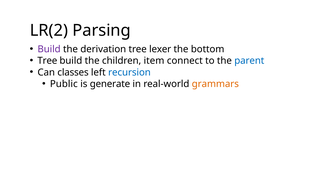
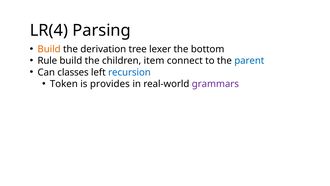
LR(2: LR(2 -> LR(4 (49, 30)
Build colour: purple -> orange (49, 49)
Tree: Tree -> Rule (47, 61)
Public: Public -> Token (64, 84)
generate: generate -> provides (110, 84)
grammars colour: orange -> purple (215, 84)
